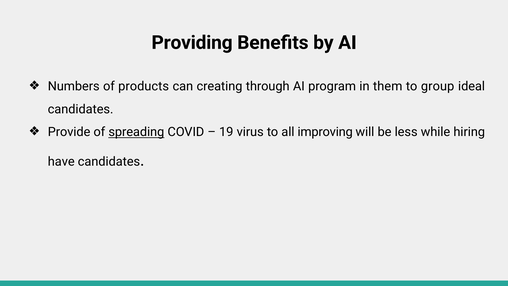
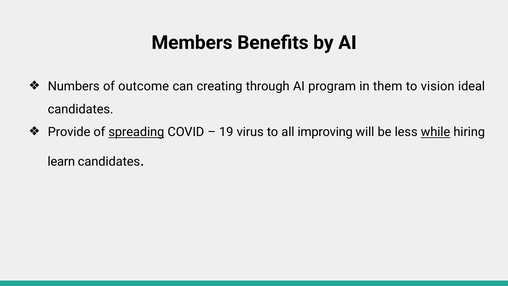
Providing: Providing -> Members (192, 43)
products: products -> outcome (144, 86)
group: group -> vision (438, 86)
while underline: none -> present (436, 132)
have: have -> learn (61, 162)
